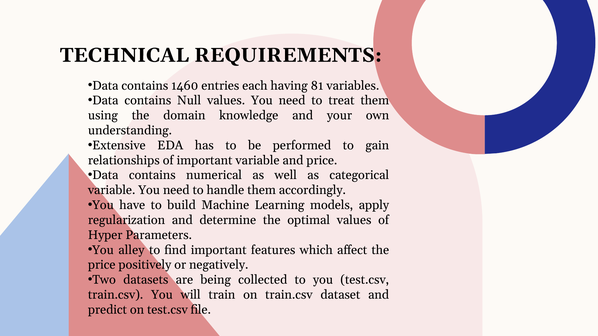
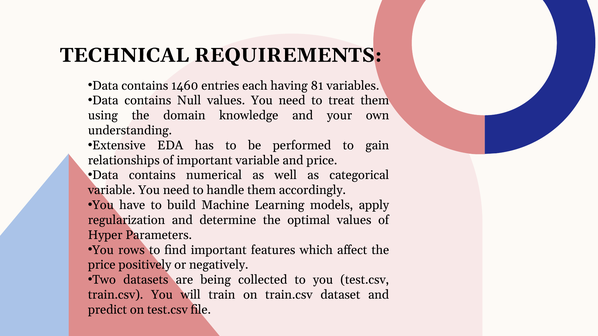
alley: alley -> rows (131, 250)
